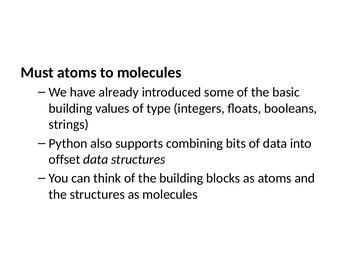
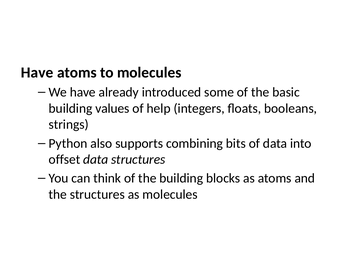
Must: Must -> Have (37, 72)
type: type -> help (159, 108)
